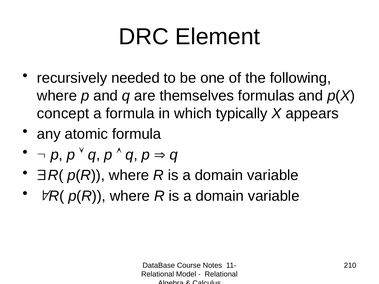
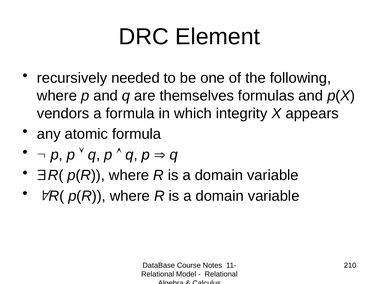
concept: concept -> vendors (63, 113)
typically: typically -> integrity (242, 113)
